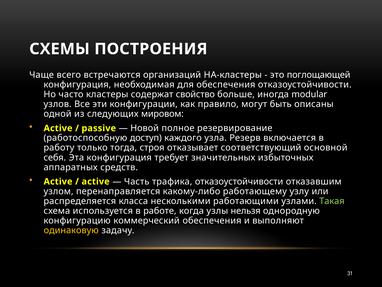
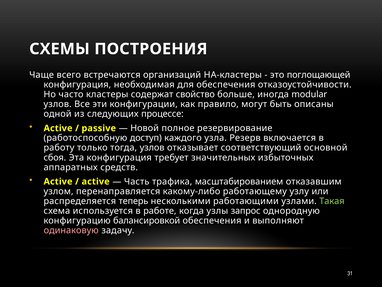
мировом: мировом -> процессе (162, 114)
тогда строя: строя -> узлов (152, 148)
себя: себя -> сбоя (55, 157)
трафика отказоустойчивости: отказоустойчивости -> масштабированием (239, 181)
класса: класса -> теперь (133, 201)
нельзя: нельзя -> запрос (246, 210)
коммерческий: коммерческий -> балансировкой (147, 220)
одинаковую colour: yellow -> pink (71, 230)
